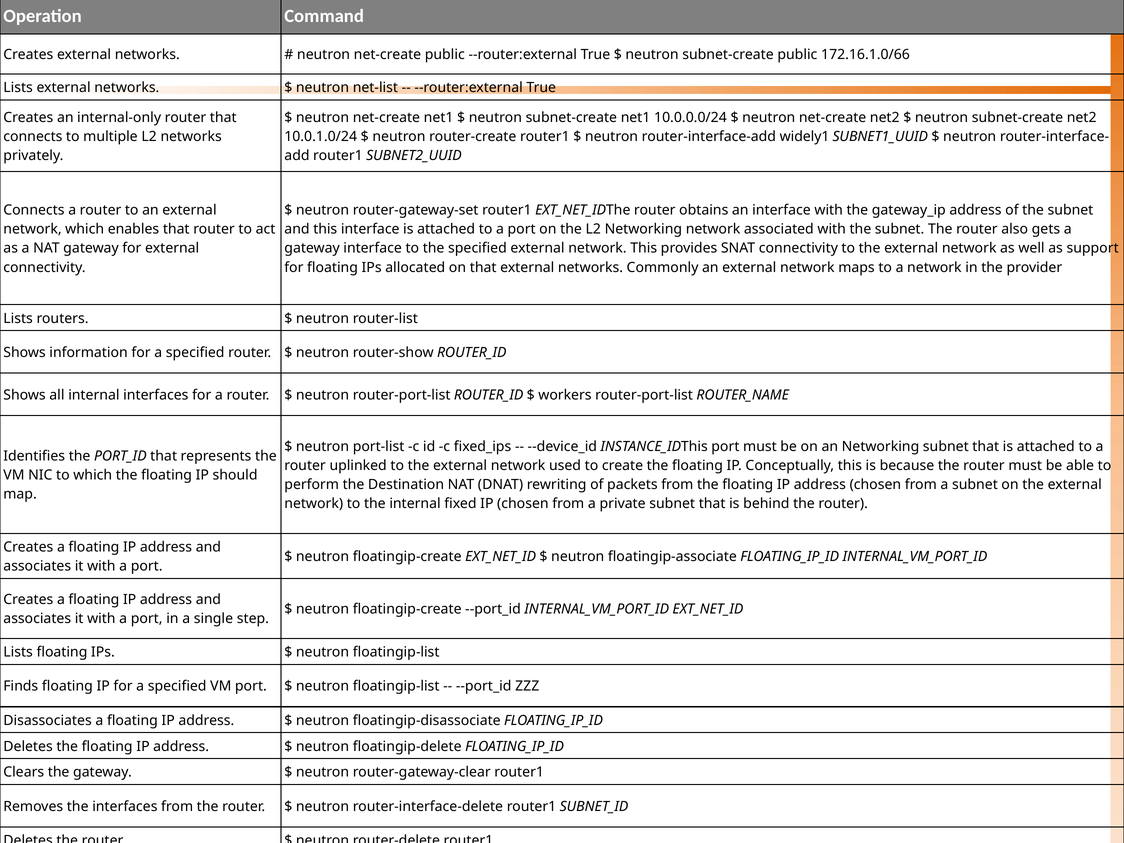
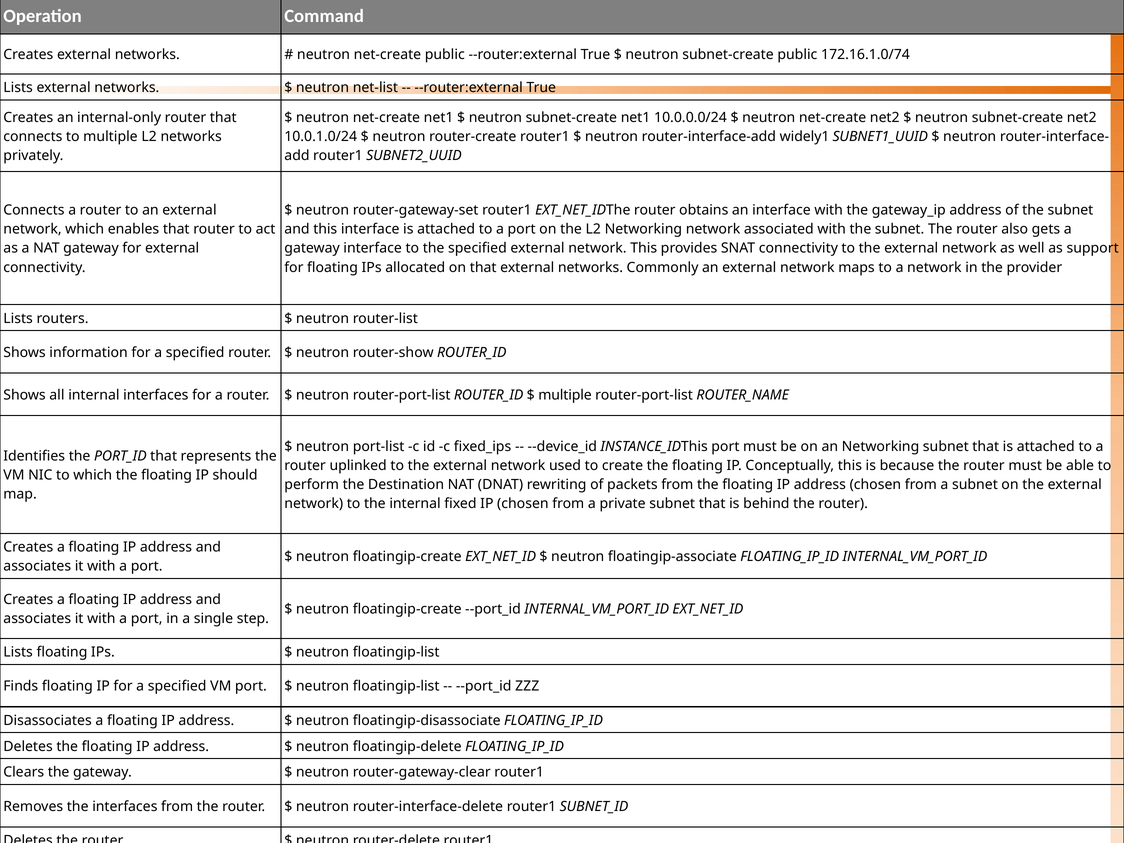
172.16.1.0/66: 172.16.1.0/66 -> 172.16.1.0/74 (866, 55)
workers: workers -> multiple (565, 395)
